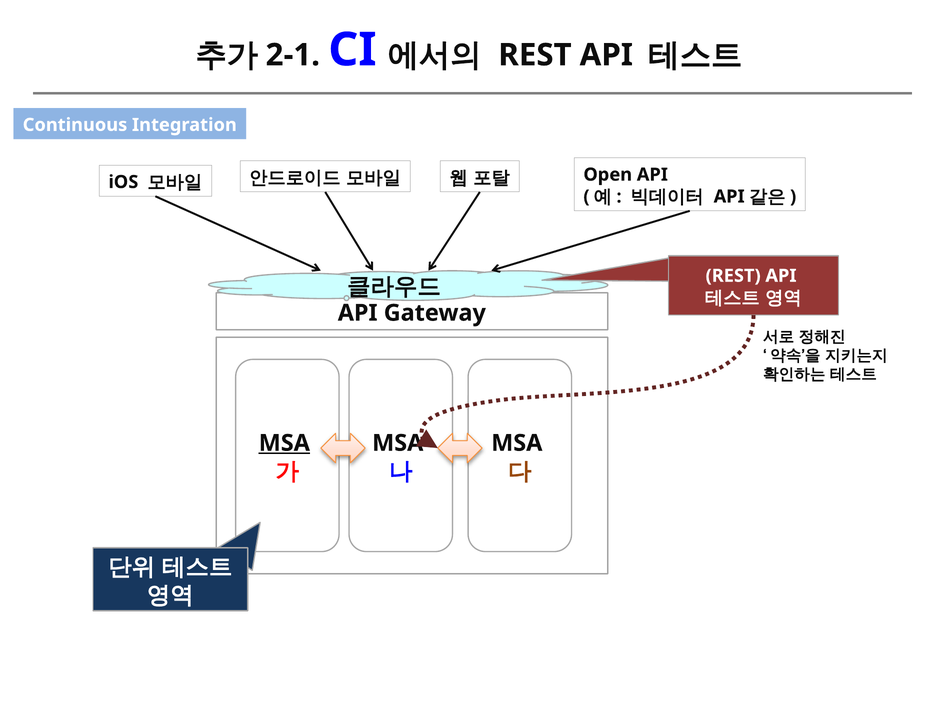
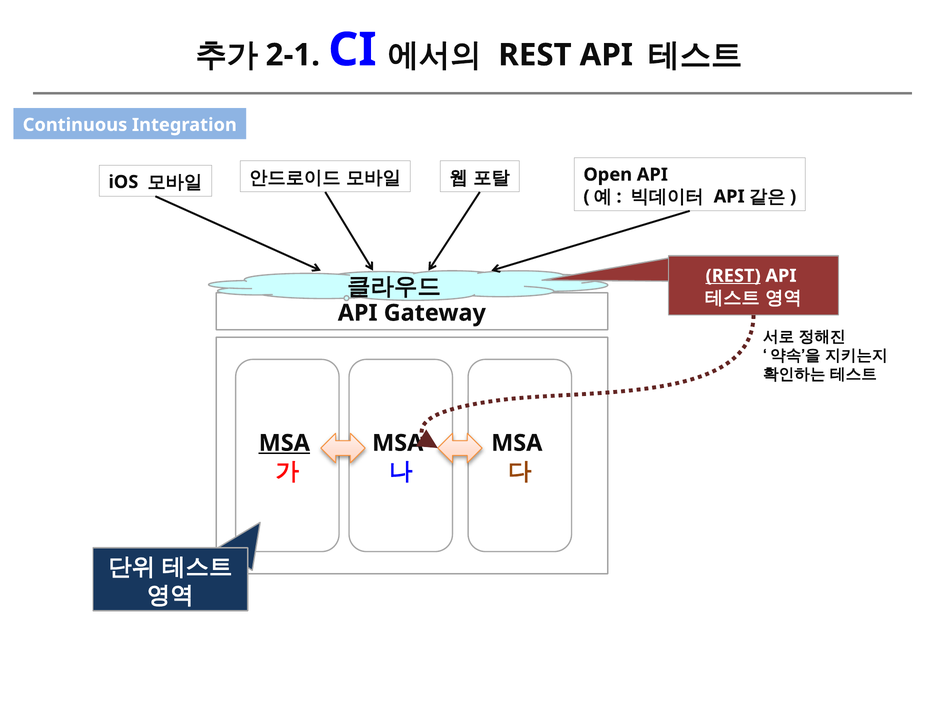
REST underline: none -> present (733, 276)
